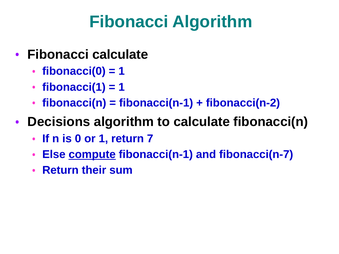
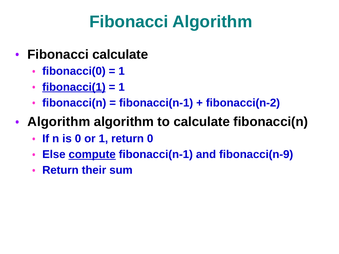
fibonacci(1 underline: none -> present (74, 87)
Decisions: Decisions -> Algorithm (59, 122)
return 7: 7 -> 0 (150, 139)
fibonacci(n-7: fibonacci(n-7 -> fibonacci(n-9 (256, 155)
